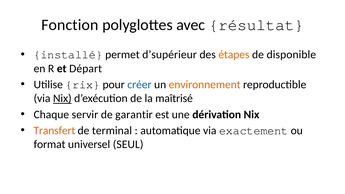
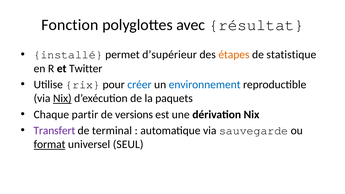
disponible: disponible -> statistique (291, 55)
Départ: Départ -> Twitter (86, 69)
environnement colour: orange -> blue (205, 85)
maîtrisé: maîtrisé -> paquets (174, 98)
servir: servir -> partir (85, 115)
garantir: garantir -> versions (134, 115)
Transfert colour: orange -> purple (54, 131)
exactement: exactement -> sauvegarde (254, 131)
format underline: none -> present (50, 144)
